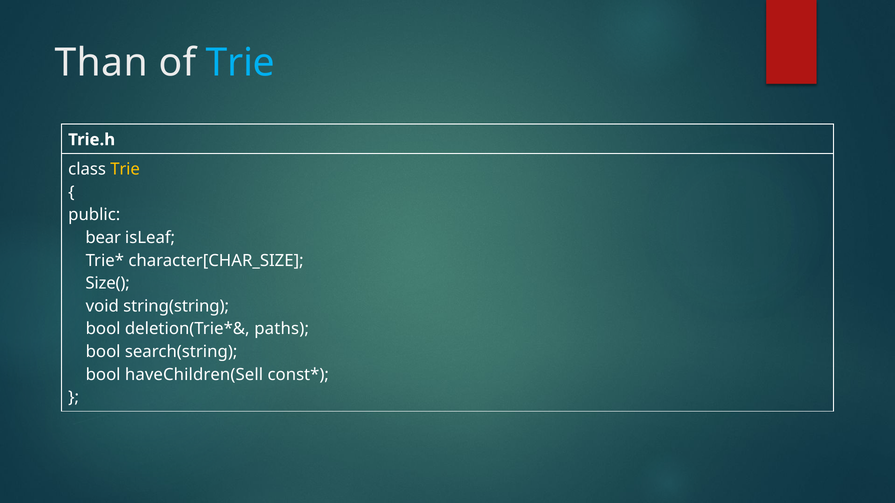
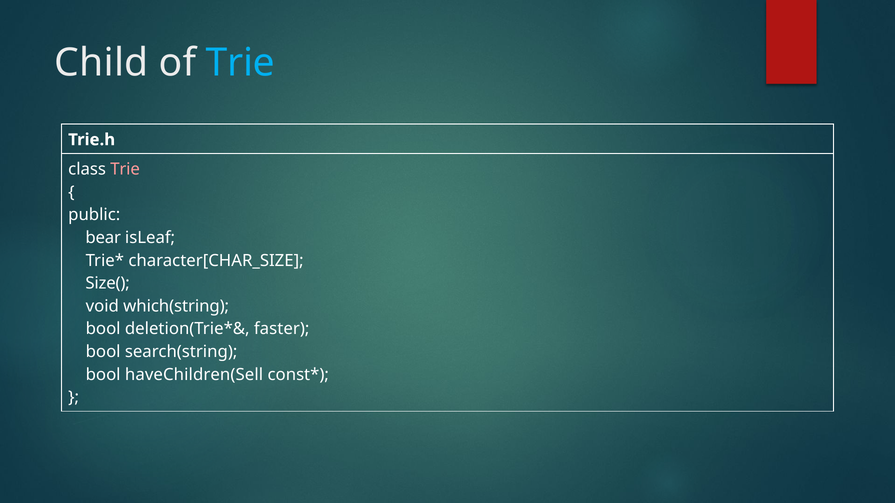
Than: Than -> Child (101, 63)
Trie colour: yellow -> pink (125, 169)
string(string: string(string -> which(string (176, 306)
paths: paths -> faster (282, 329)
